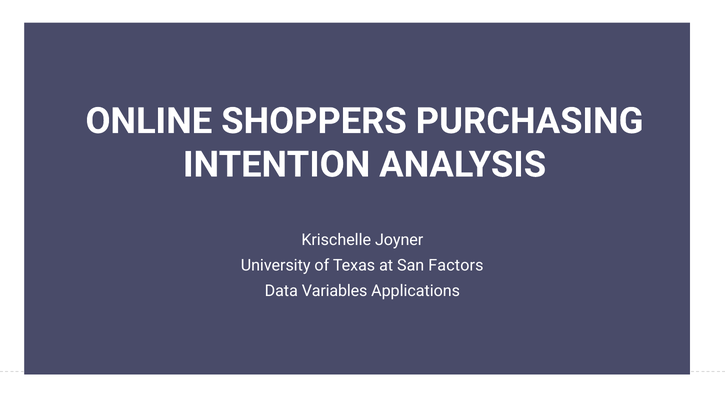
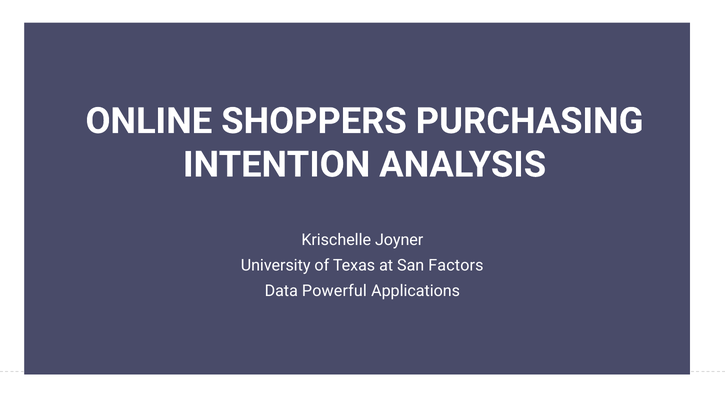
Variables: Variables -> Powerful (334, 291)
